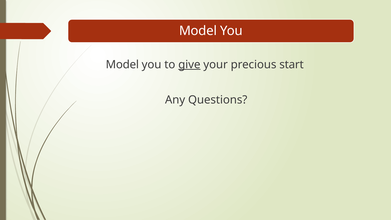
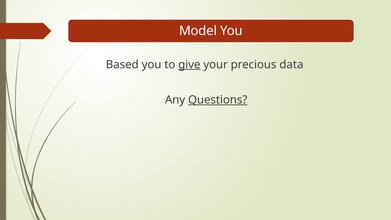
Model: Model -> Based (122, 64)
start: start -> data (291, 64)
Questions underline: none -> present (218, 100)
